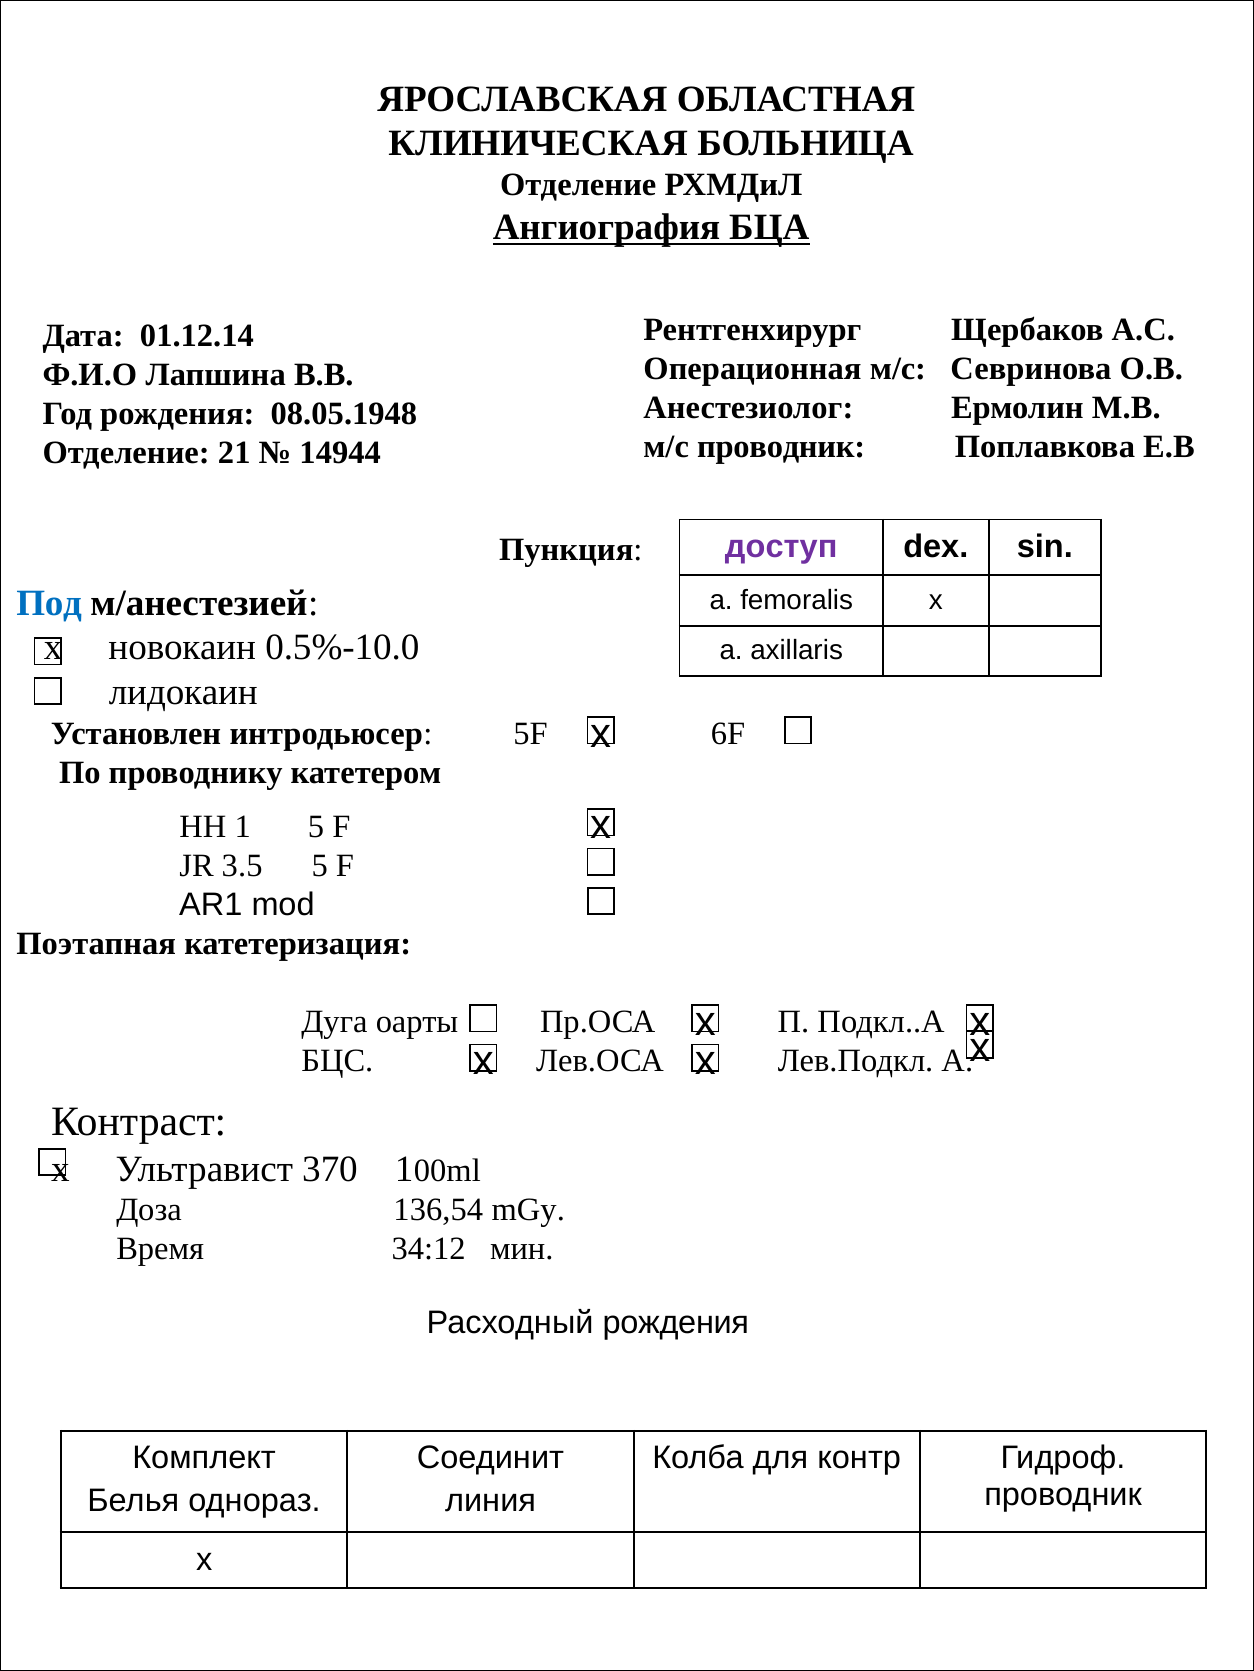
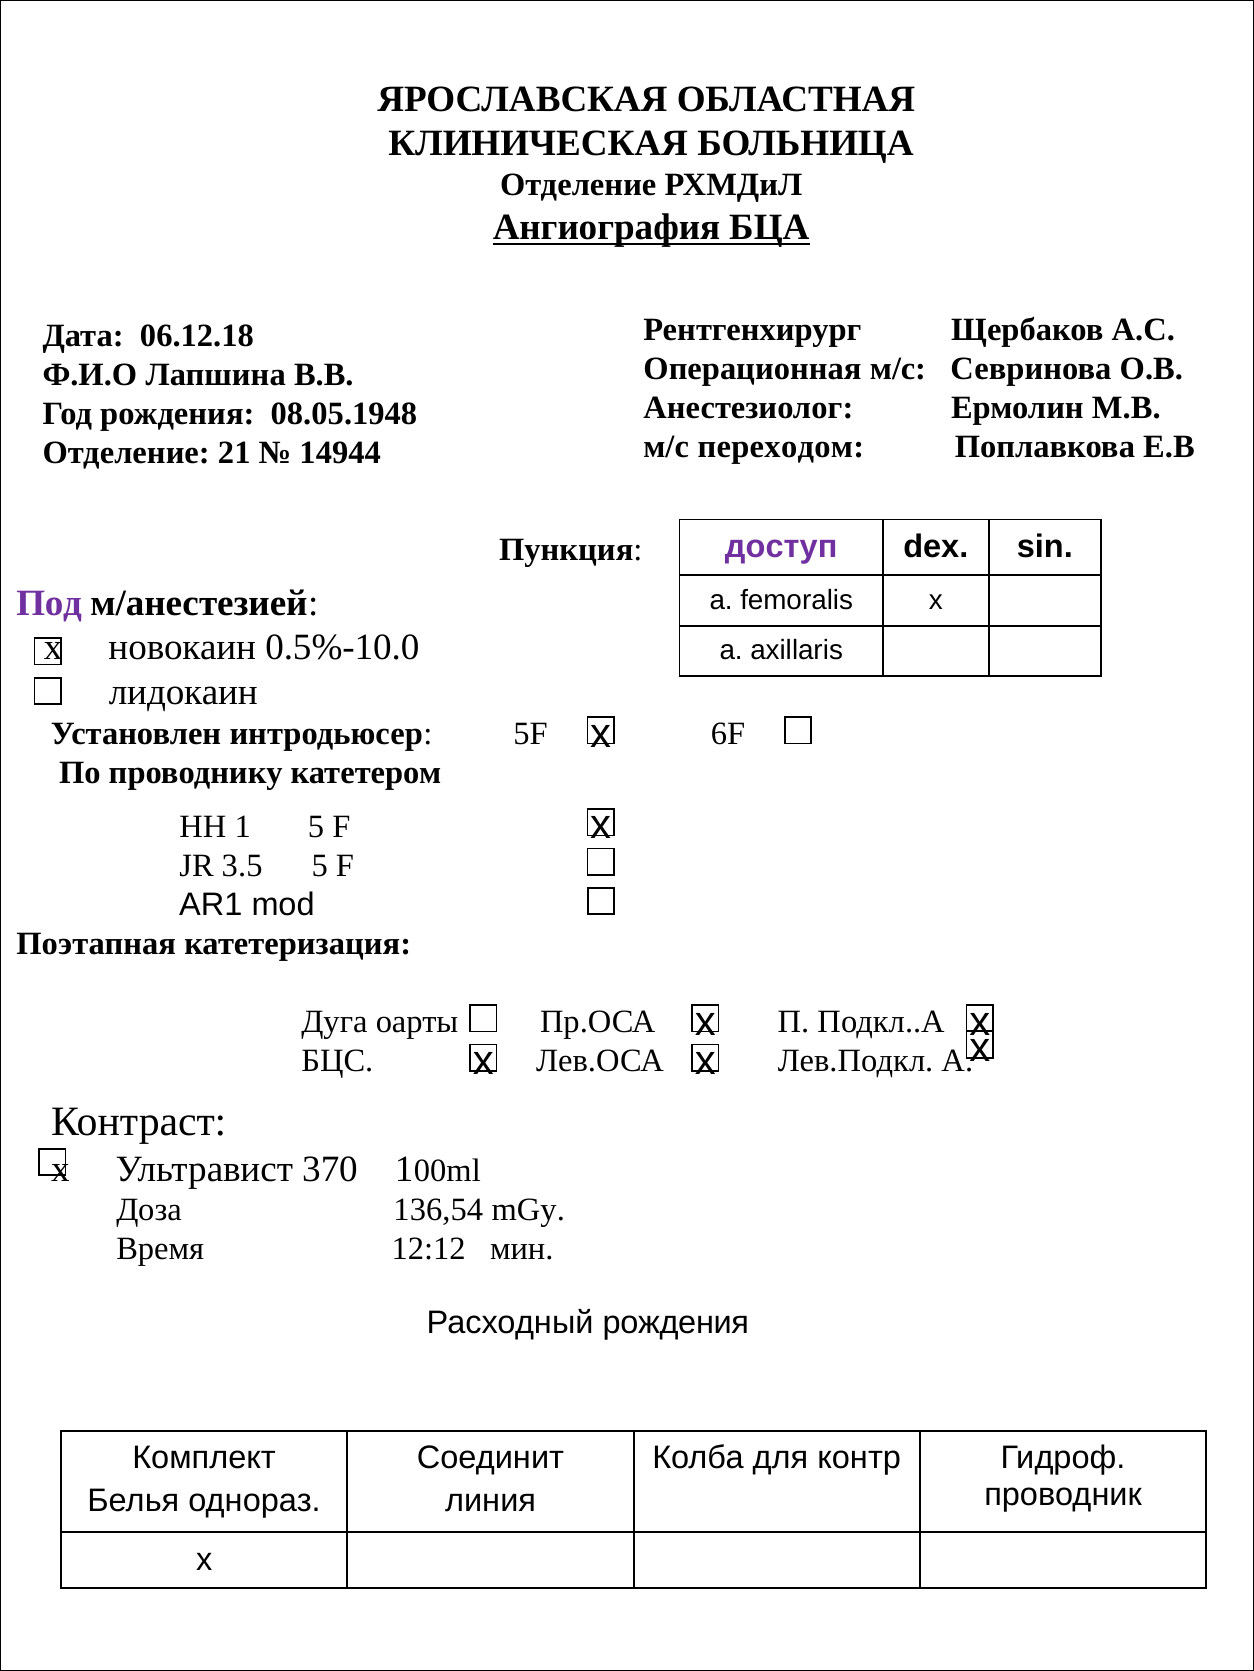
01.12.14: 01.12.14 -> 06.12.18 (197, 336)
м/с проводник: проводник -> переходом (781, 447)
Под colour: blue -> purple (49, 603)
34:12: 34:12 -> 12:12 (429, 1250)
